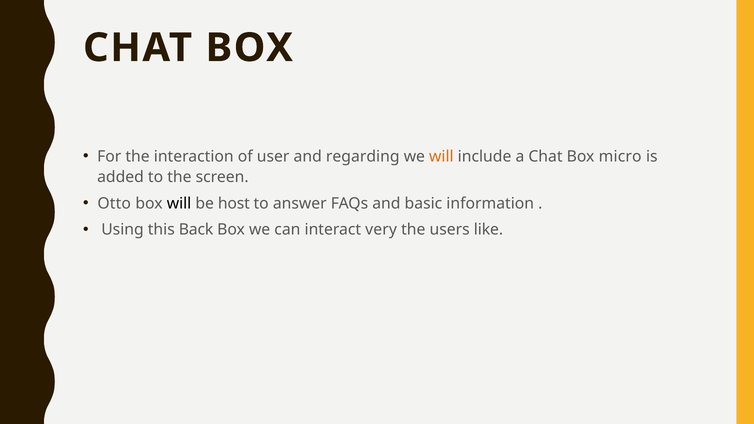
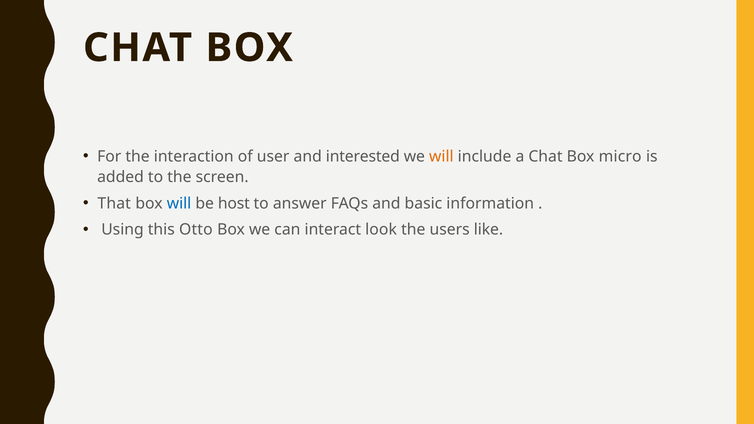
regarding: regarding -> interested (363, 157)
Otto: Otto -> That (114, 204)
will colour: black -> blue (179, 204)
Back: Back -> Otto (196, 230)
very: very -> look (381, 230)
